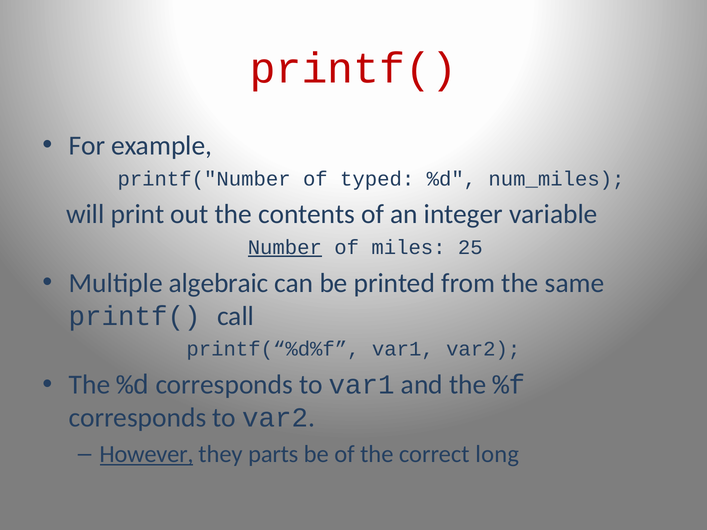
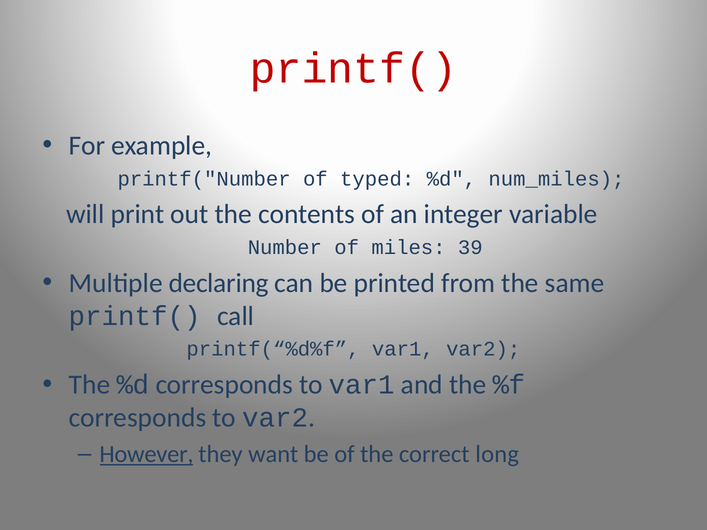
Number underline: present -> none (285, 248)
25: 25 -> 39 (470, 248)
algebraic: algebraic -> declaring (219, 283)
parts: parts -> want (273, 455)
